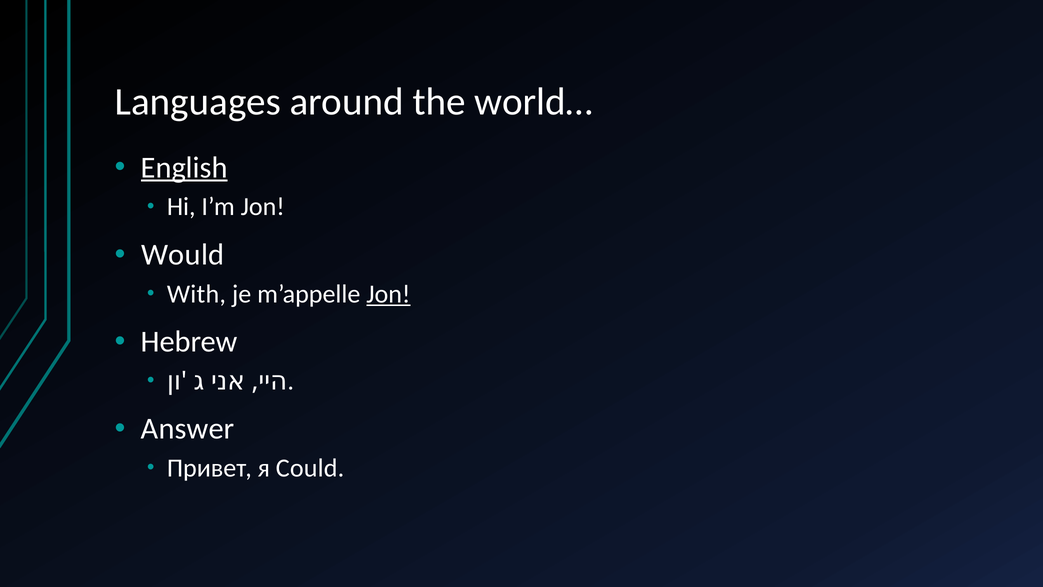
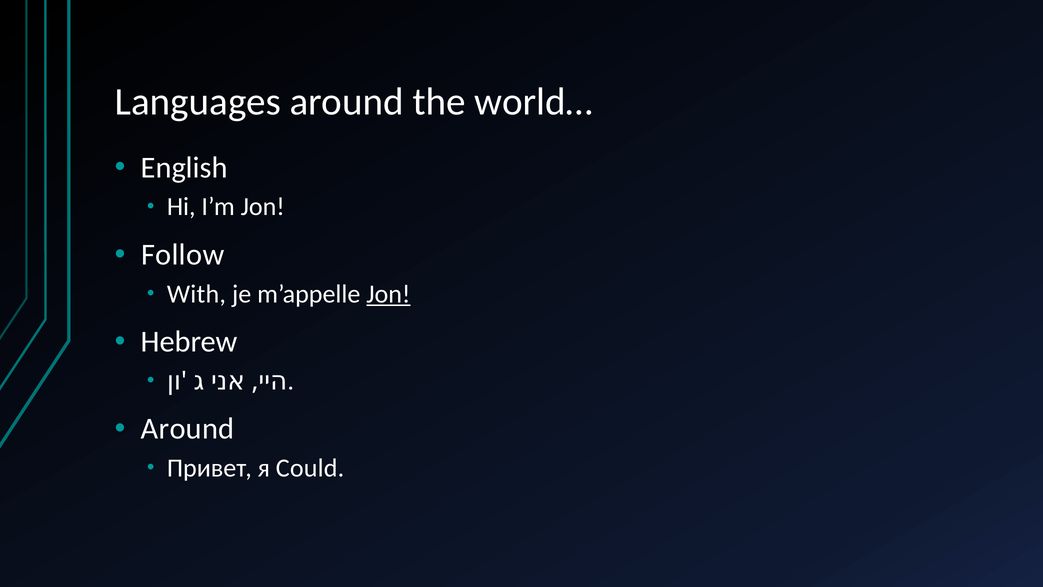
English underline: present -> none (184, 168)
Would: Would -> Follow (183, 255)
Answer: Answer -> Around (188, 429)
